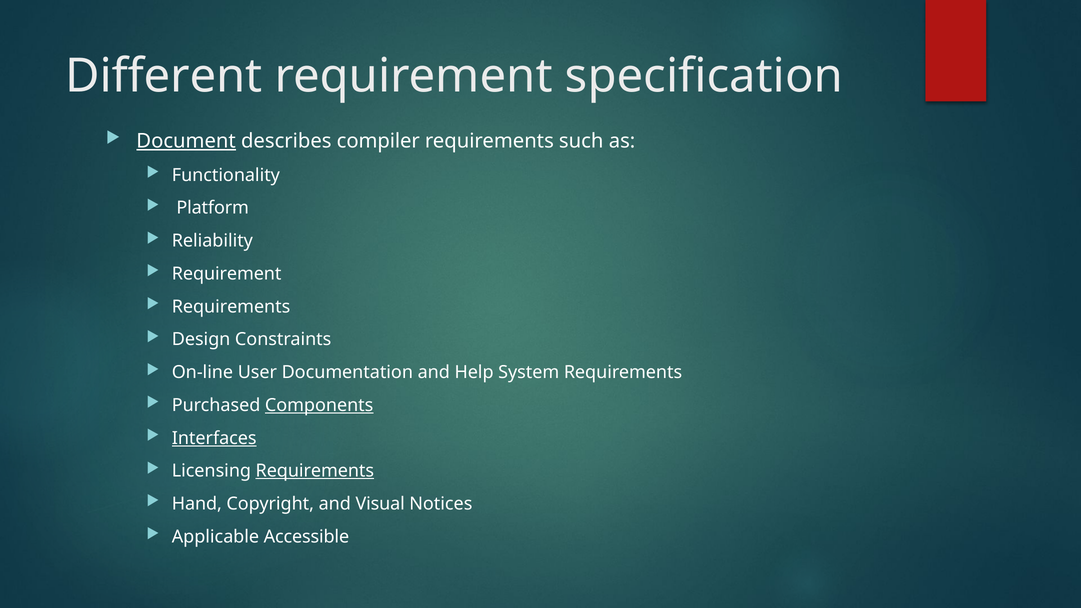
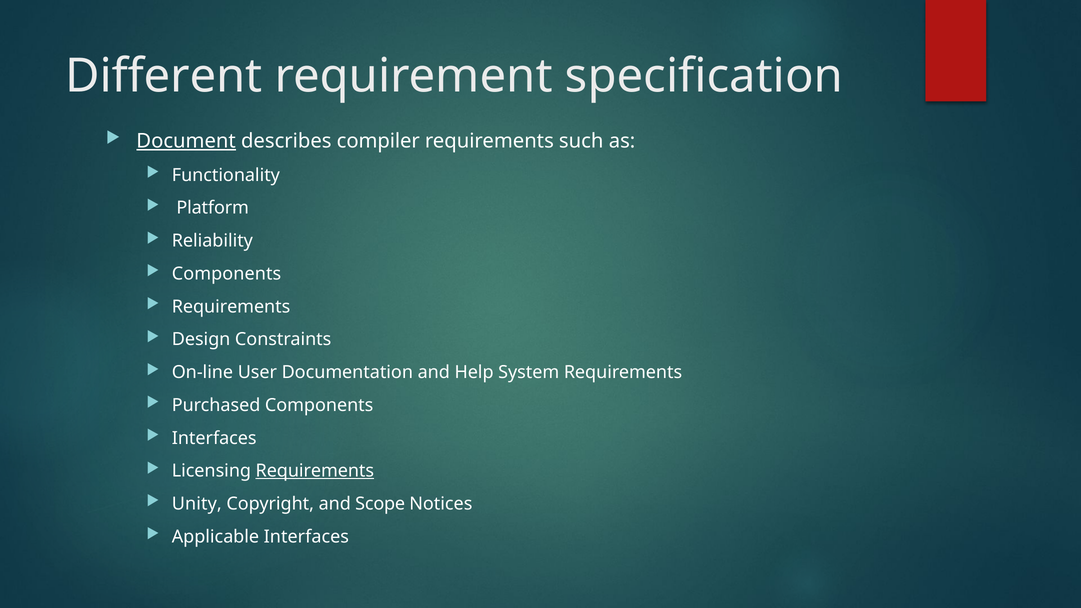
Requirement: Requirement -> Components (227, 274)
Components underline: present -> none (319, 405)
Interfaces underline: present -> none (214, 438)
Hand: Hand -> Unity (197, 504)
Visual: Visual -> Scope (380, 504)
Applicable Accessible: Accessible -> Interfaces (306, 537)
